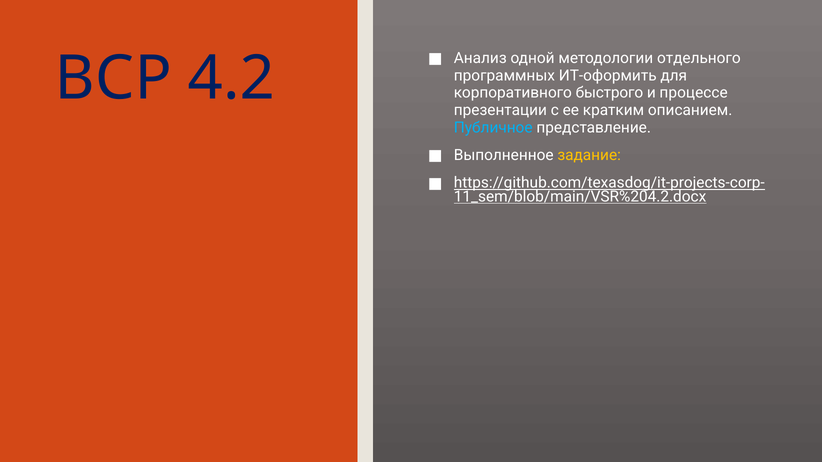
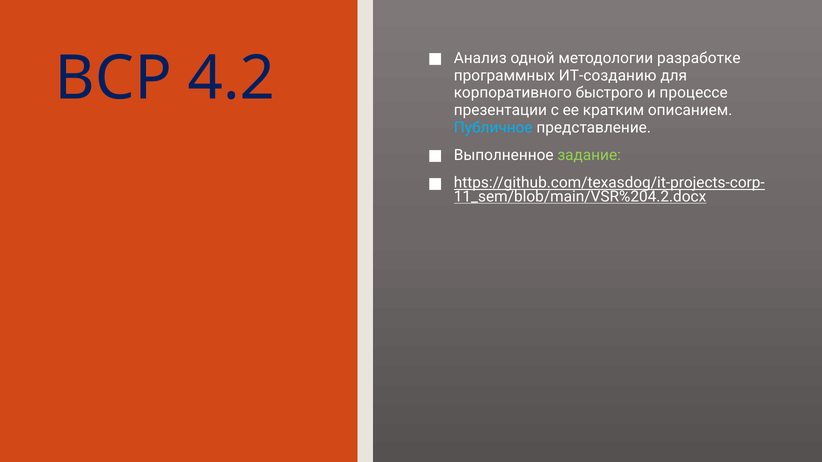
отдельного: отдельного -> разработке (699, 58)
ИТ-оформить: ИТ-оформить -> ИТ-созданию (608, 76)
задание colour: yellow -> light green (589, 155)
